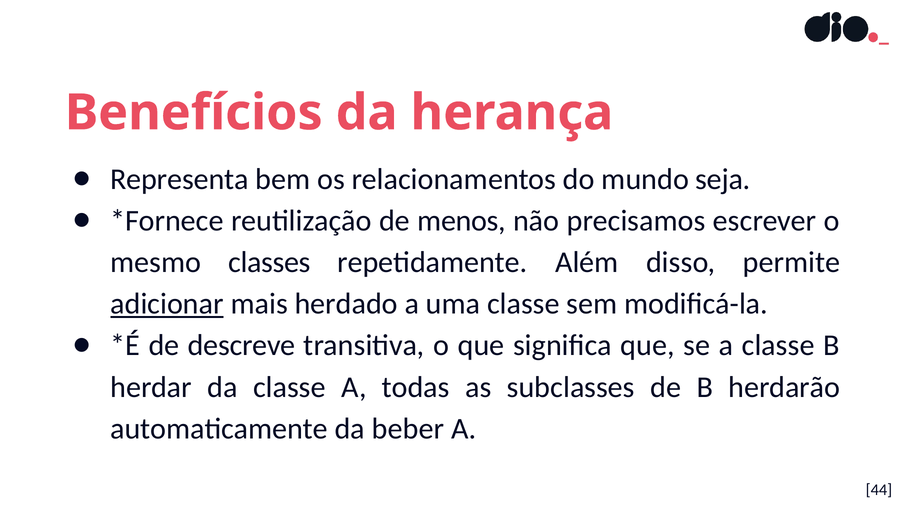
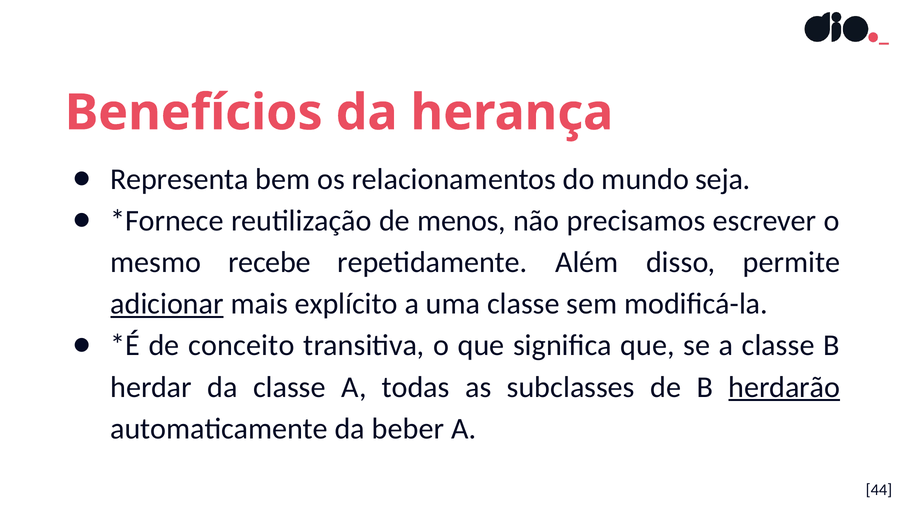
classes: classes -> recebe (269, 262)
herdado: herdado -> explícito (346, 304)
descreve: descreve -> conceito (241, 346)
herdarão underline: none -> present (784, 387)
